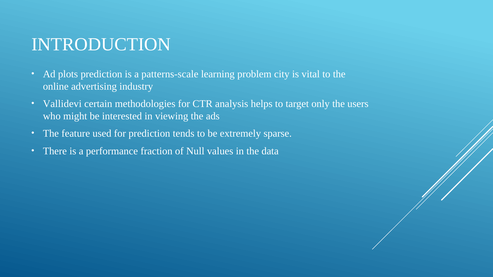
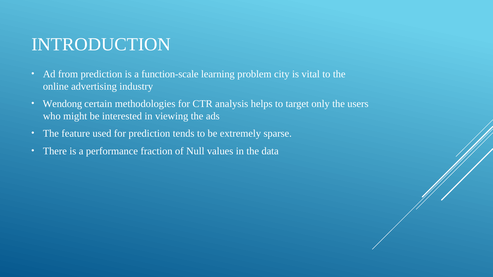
plots: plots -> from (68, 74)
patterns-scale: patterns-scale -> function-scale (170, 74)
Vallidevi: Vallidevi -> Wendong (62, 104)
